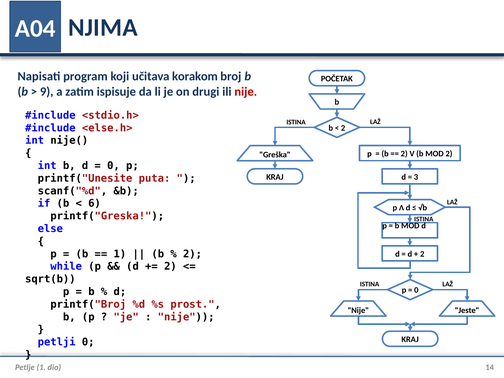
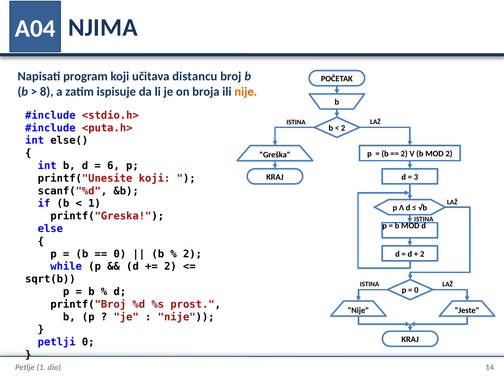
korakom: korakom -> distancu (195, 76)
9: 9 -> 8 (47, 92)
drugi: drugi -> broja (206, 92)
nije colour: red -> orange (246, 92)
<else.h>: <else.h> -> <puta.h> (107, 128)
nije(: nije( -> else( (69, 141)
0: 0 -> 6 (113, 166)
printf("Unesite puta: puta -> koji (155, 178)
6: 6 -> 1 (94, 204)
1: 1 -> 0 (120, 254)
